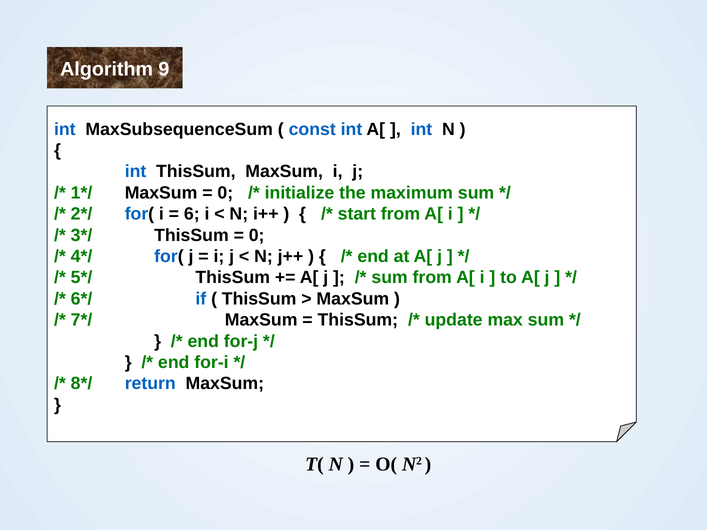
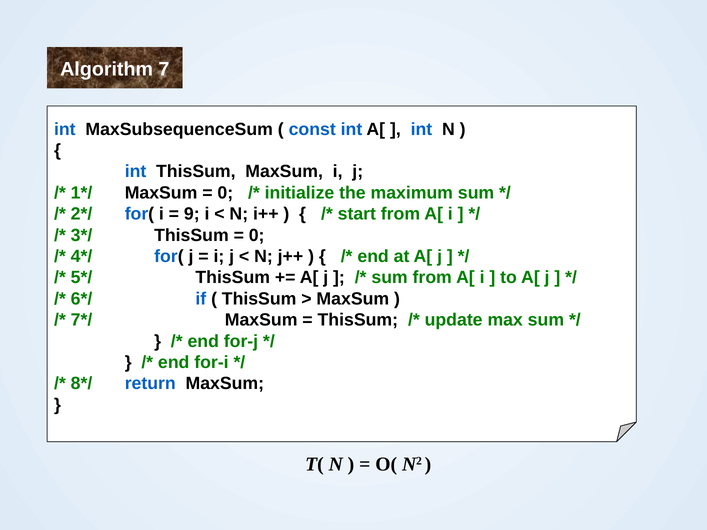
9: 9 -> 7 (164, 69)
6: 6 -> 9 (192, 214)
